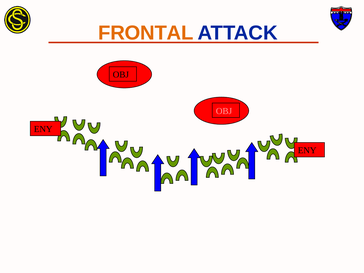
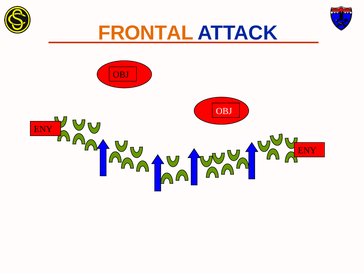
OBJ colour: pink -> white (224, 111)
